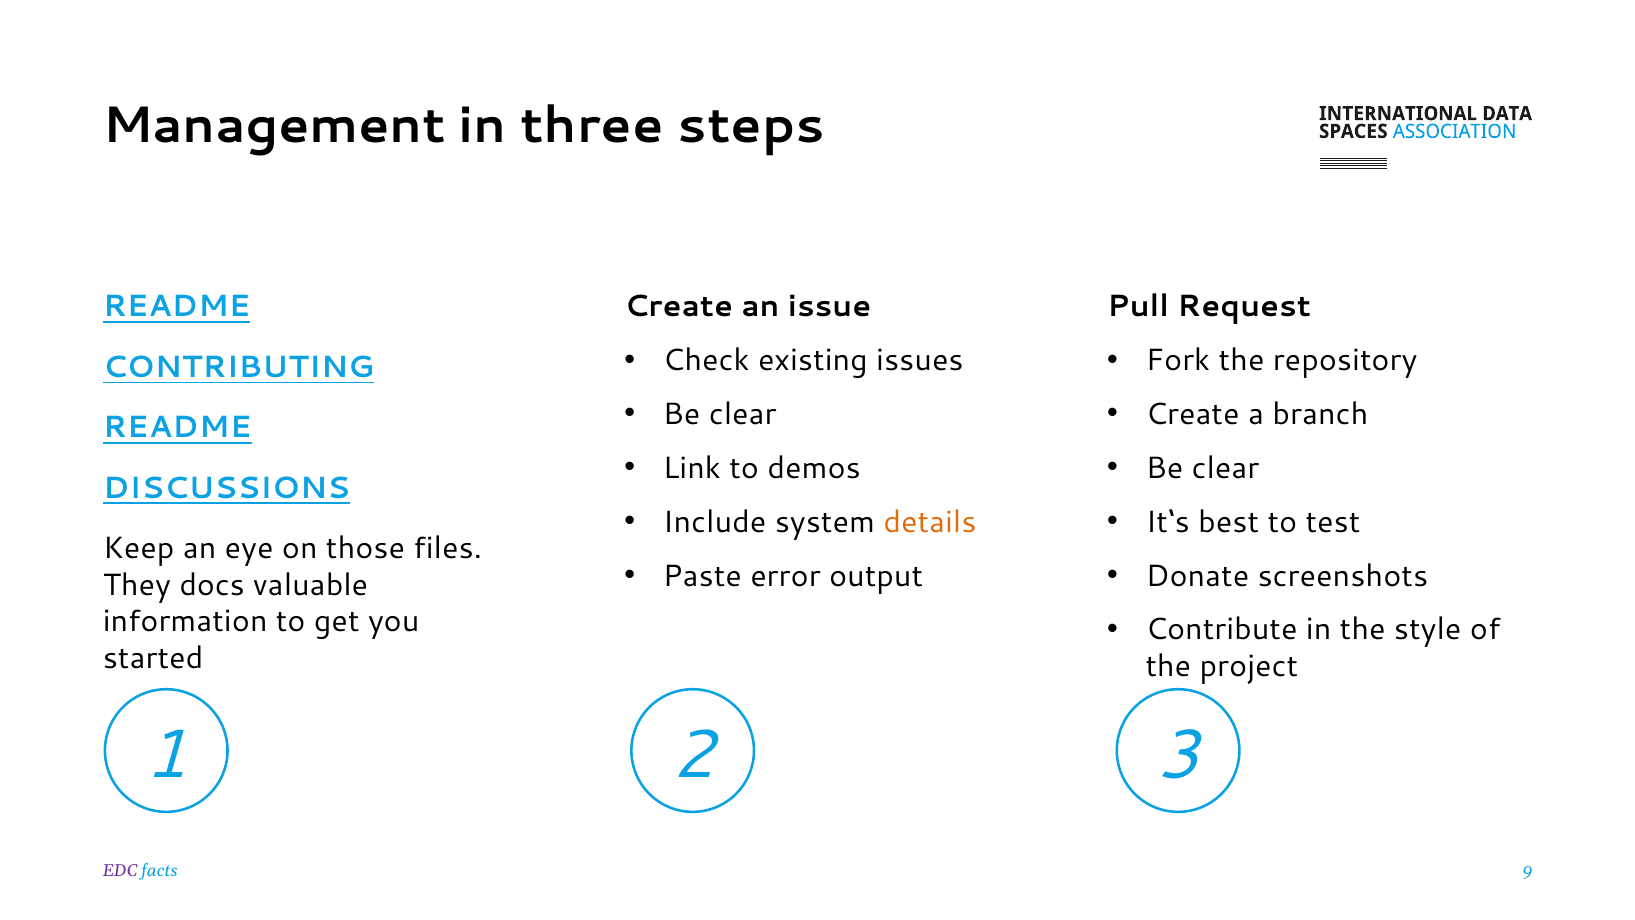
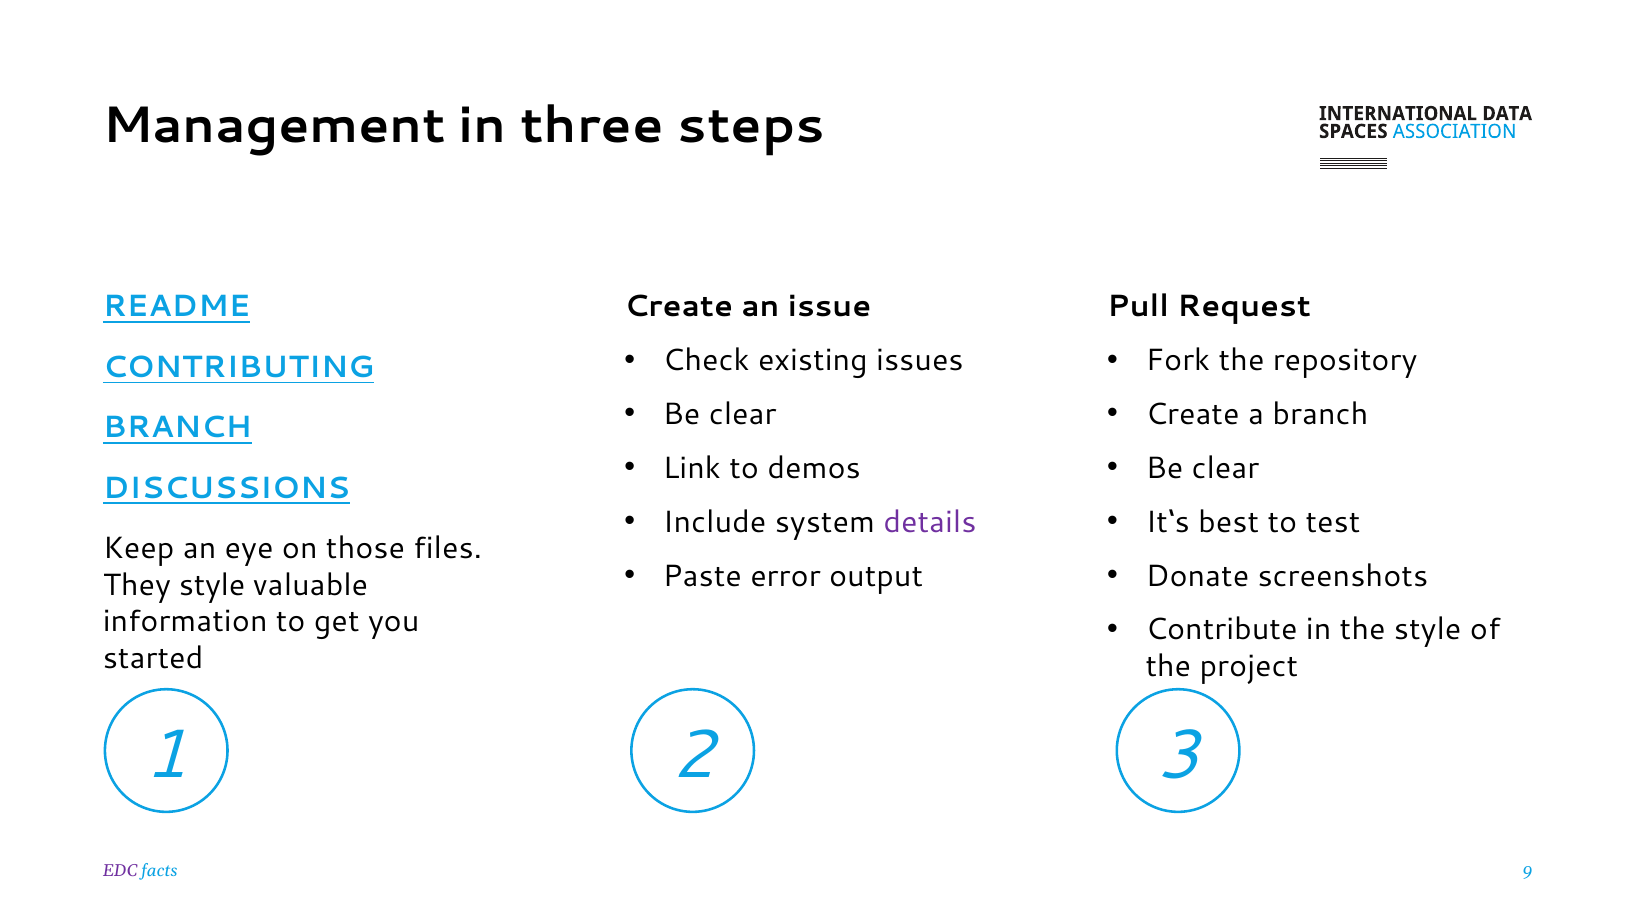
README: README -> BRANCH (177, 427)
details colour: orange -> purple (930, 522)
They docs: docs -> style (212, 585)
